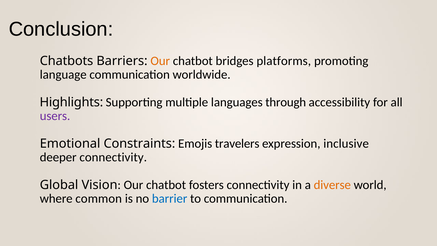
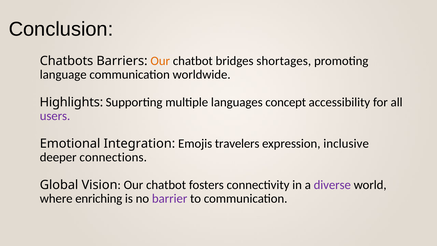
platforms: platforms -> shortages (284, 61)
through: through -> concept (286, 102)
Constraints: Constraints -> Integration (139, 143)
deeper connectivity: connectivity -> connections (113, 157)
diverse colour: orange -> purple (332, 185)
common: common -> enriching (99, 198)
barrier colour: blue -> purple (170, 198)
